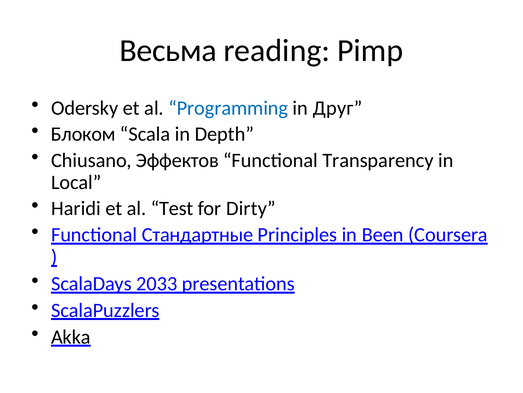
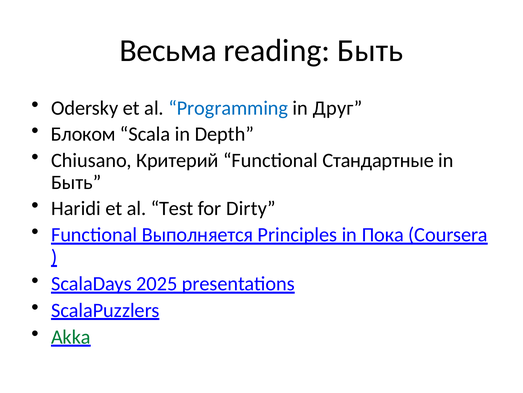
reading Pimp: Pimp -> Быть (370, 51)
Эффектов: Эффектов -> Критерий (177, 160)
Transparency: Transparency -> Стандартные (378, 160)
Local: Local -> Быть (76, 182)
Стандартные: Стандартные -> Выполняется (198, 234)
Been: Been -> Пока (383, 234)
2033: 2033 -> 2025 (157, 283)
Akka colour: black -> green (71, 336)
